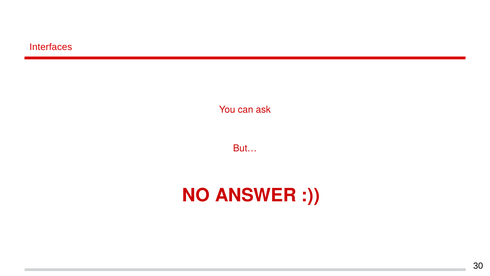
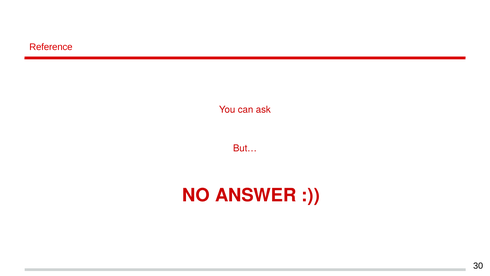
Interfaces: Interfaces -> Reference (51, 47)
